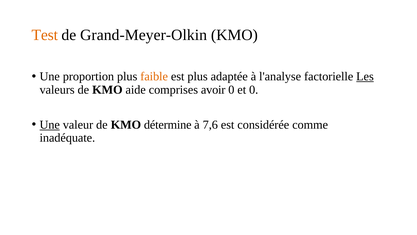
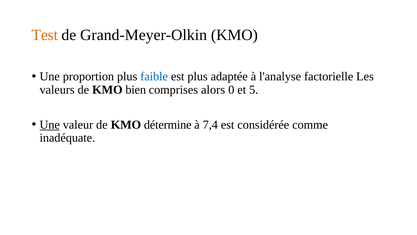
faible colour: orange -> blue (154, 76)
Les underline: present -> none (365, 76)
aide: aide -> bien (136, 90)
avoir: avoir -> alors (213, 90)
et 0: 0 -> 5 (254, 90)
7,6: 7,6 -> 7,4 (210, 125)
